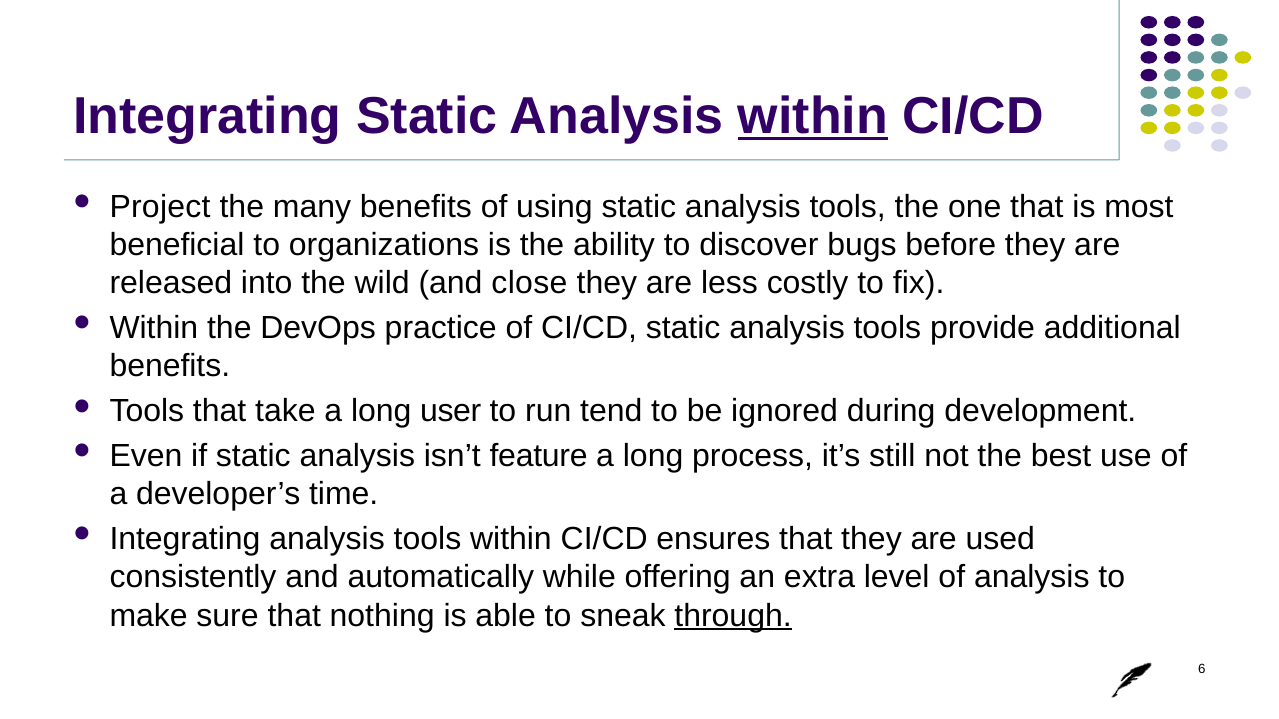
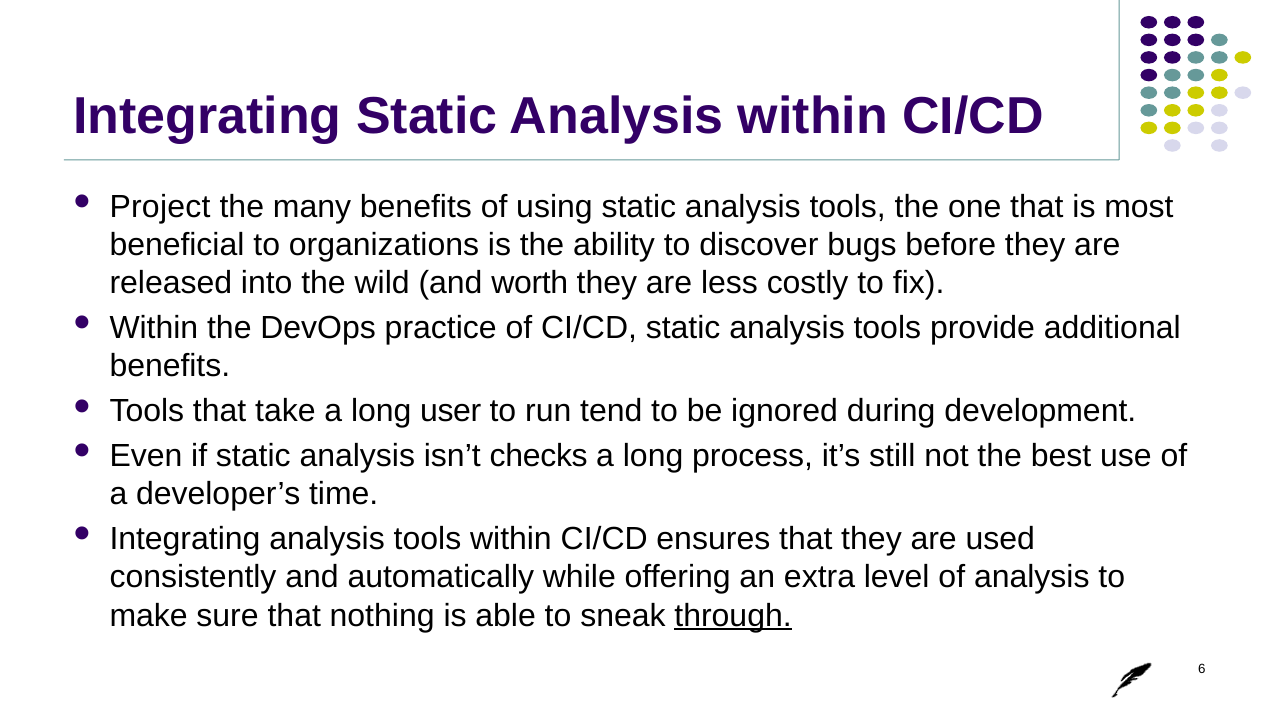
within underline: present -> none (813, 116)
close: close -> worth (530, 283)
feature: feature -> checks (539, 456)
